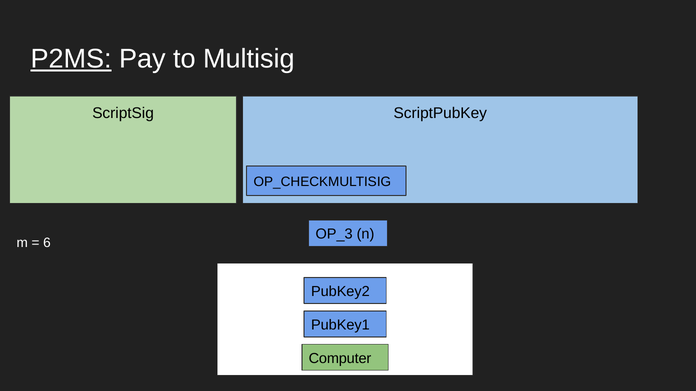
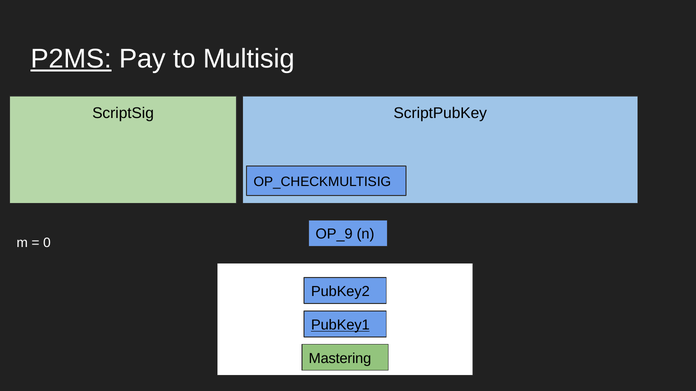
OP_3: OP_3 -> OP_9 (334, 234)
6: 6 -> 0 (47, 243)
PubKey1 underline: none -> present (340, 325)
Computer: Computer -> Mastering (340, 359)
